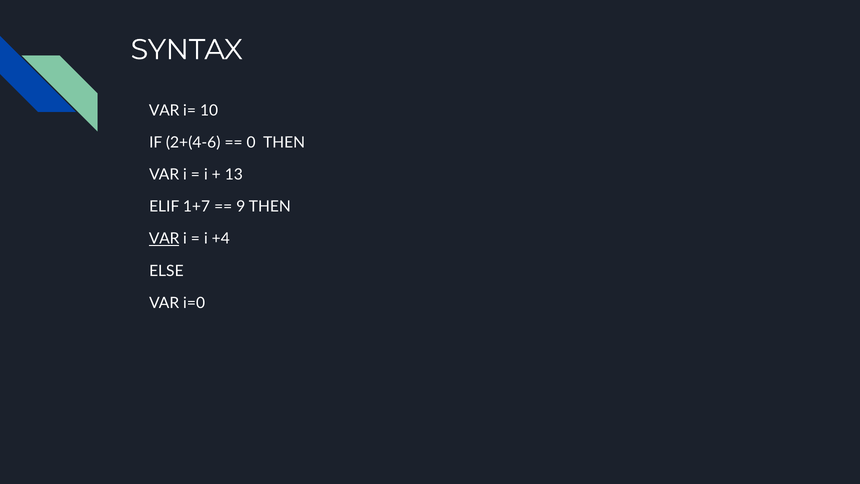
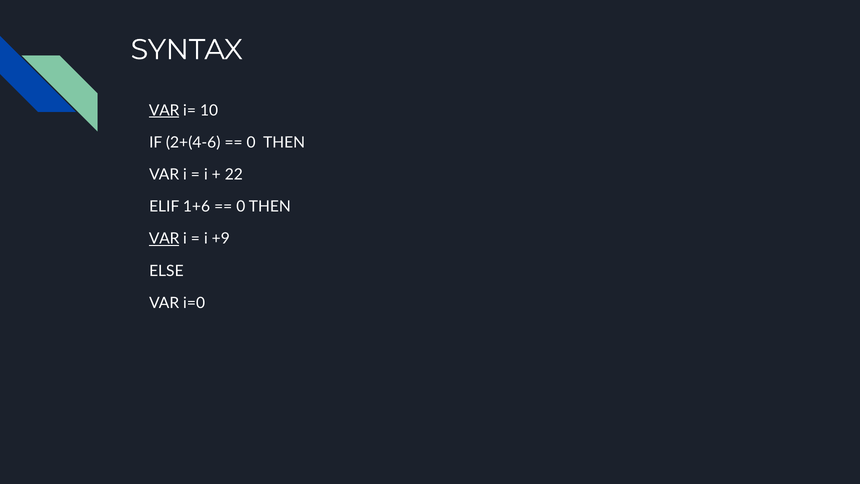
VAR underline: none -> present (164, 110)
13: 13 -> 22 (234, 175)
1+7: 1+7 -> 1+6 (197, 207)
9: 9 -> 0 (241, 207)
+4: +4 -> +9 (221, 239)
